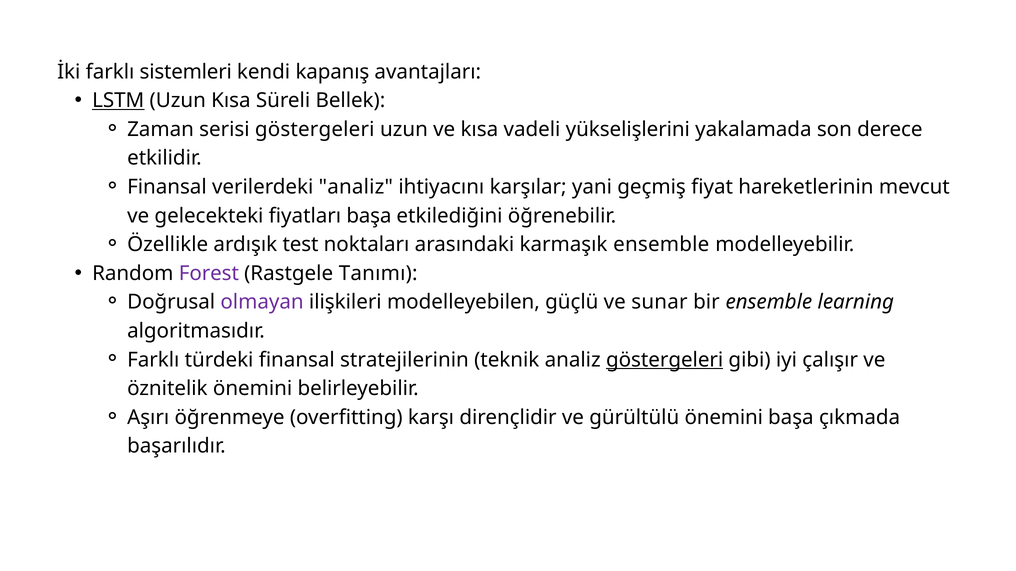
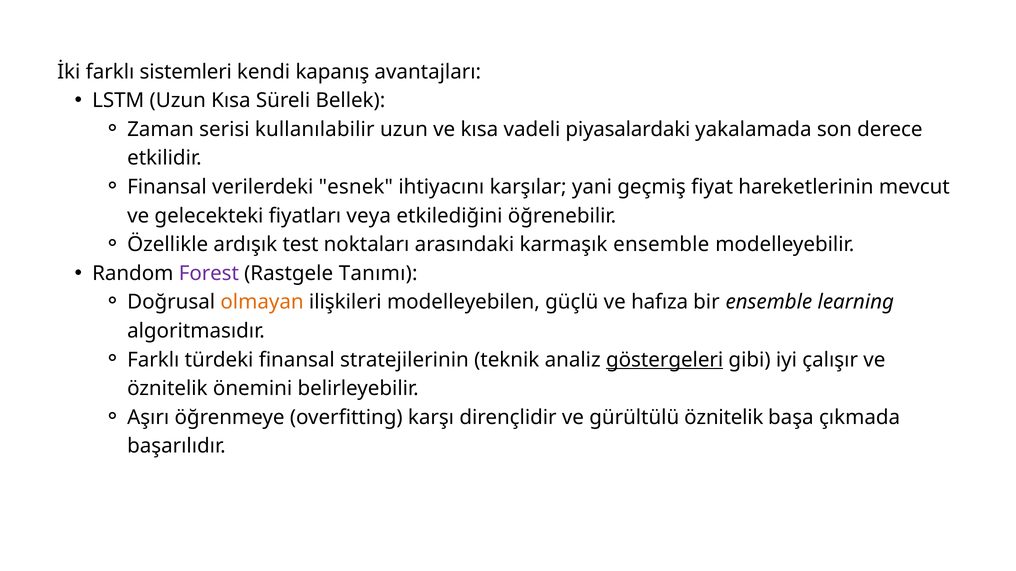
LSTM underline: present -> none (118, 101)
serisi göstergeleri: göstergeleri -> kullanılabilir (315, 130)
yükselişlerini: yükselişlerini -> piyasalardaki (628, 130)
verilerdeki analiz: analiz -> esnek (356, 187)
fiyatları başa: başa -> veya (369, 216)
olmayan colour: purple -> orange (262, 302)
sunar: sunar -> hafıza (660, 302)
gürültülü önemini: önemini -> öznitelik (724, 418)
